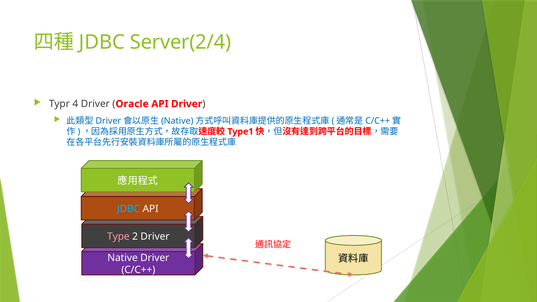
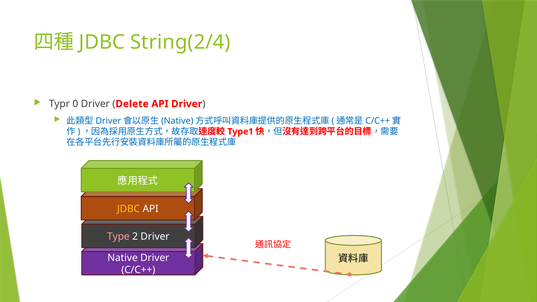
Server(2/4: Server(2/4 -> String(2/4 (180, 42)
4: 4 -> 0 (75, 104)
Oracle: Oracle -> Delete (132, 104)
JDBC colour: light blue -> yellow (129, 209)
